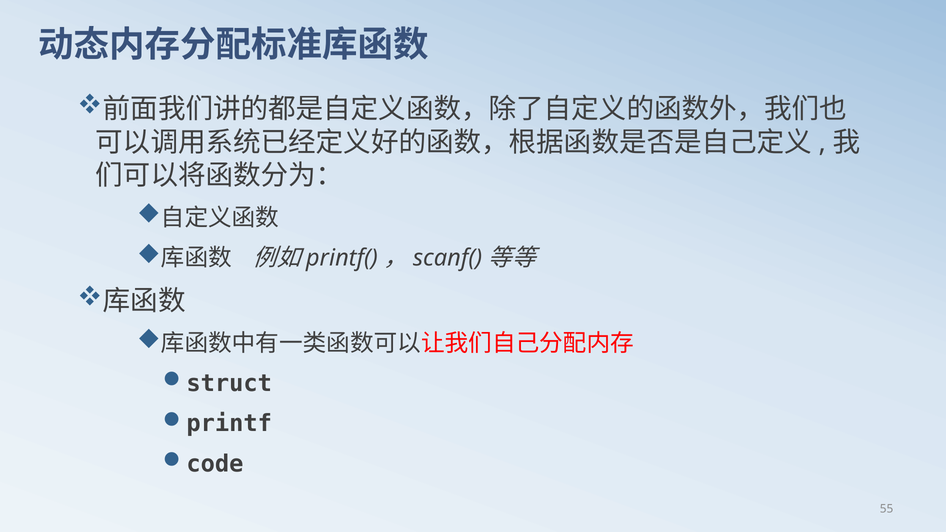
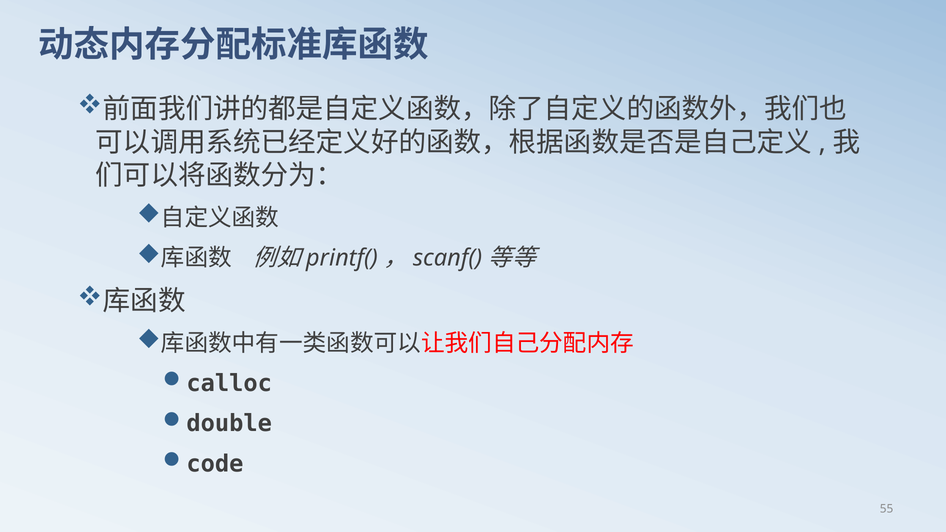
struct: struct -> calloc (229, 384)
printf: printf -> double (229, 424)
